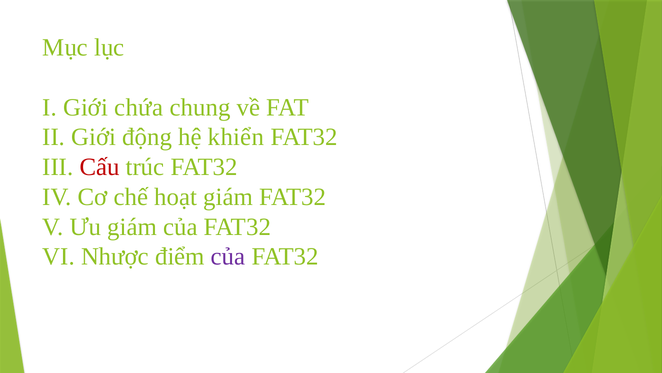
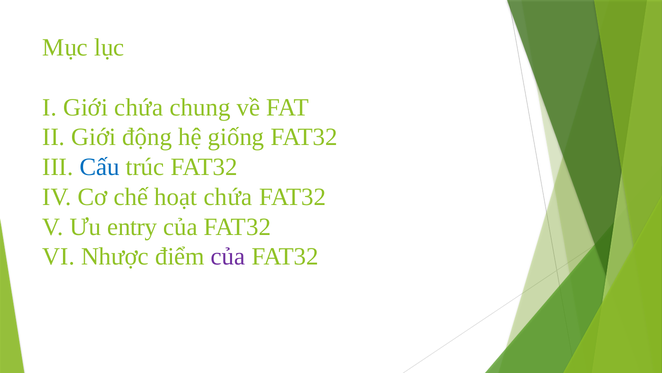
khiển: khiển -> giống (236, 137)
Cấu colour: red -> blue (100, 167)
hoạt giám: giám -> chứa (228, 197)
Ưu giám: giám -> entry (132, 226)
